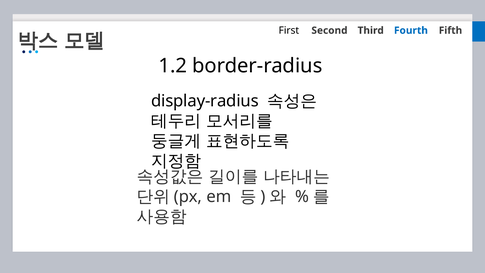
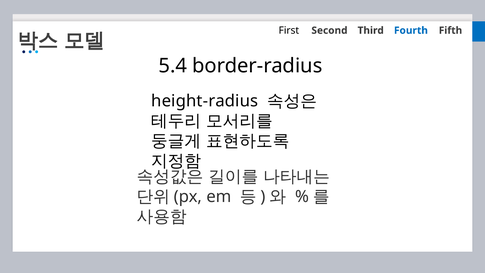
1.2: 1.2 -> 5.4 (173, 66)
display-radius: display-radius -> height-radius (205, 101)
